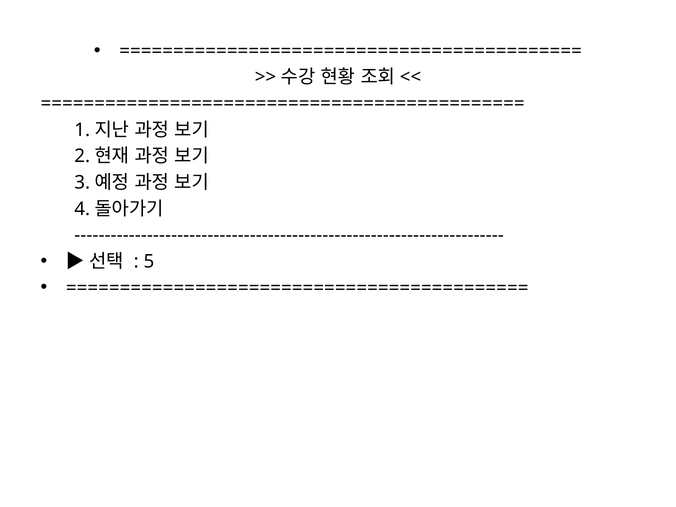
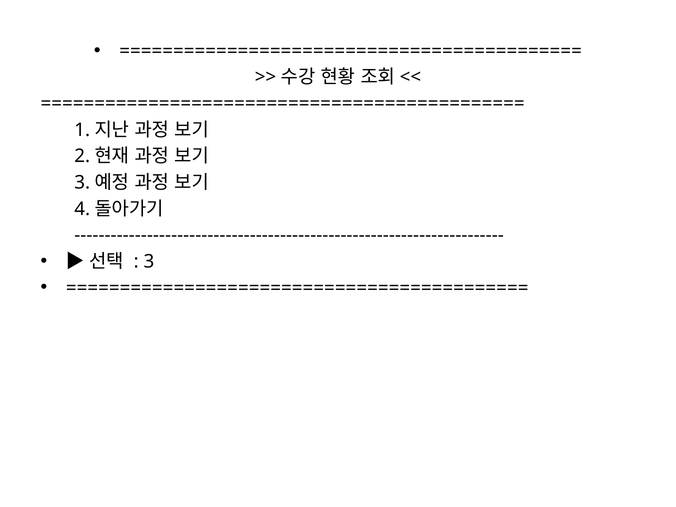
5: 5 -> 3 (149, 262)
